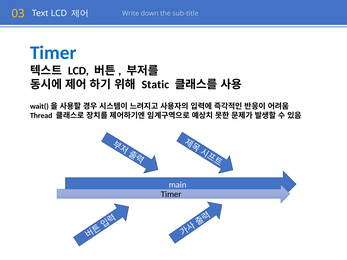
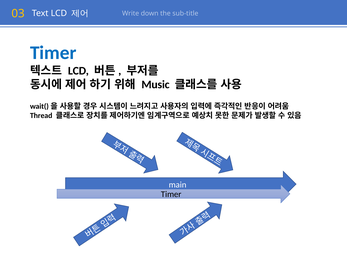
Static: Static -> Music (156, 85)
